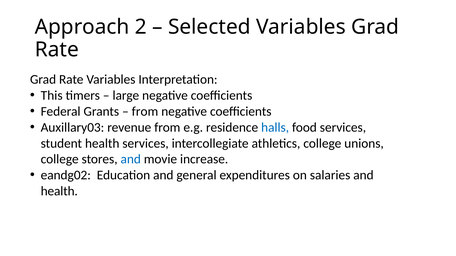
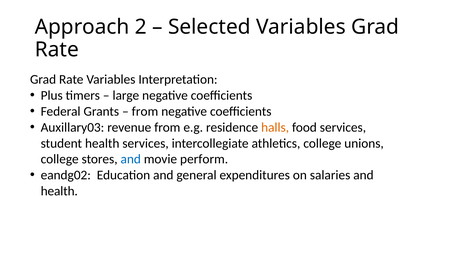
This: This -> Plus (52, 96)
halls colour: blue -> orange (275, 128)
increase: increase -> perform (204, 160)
